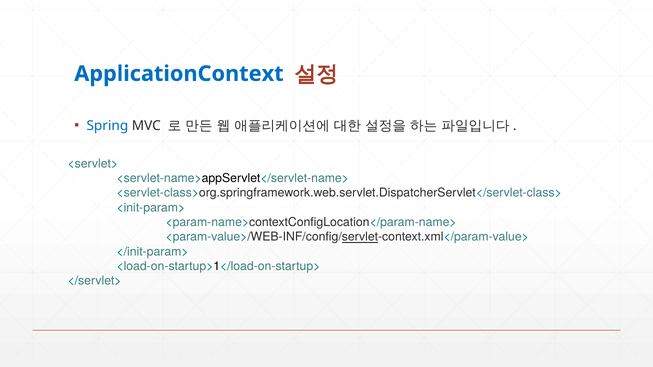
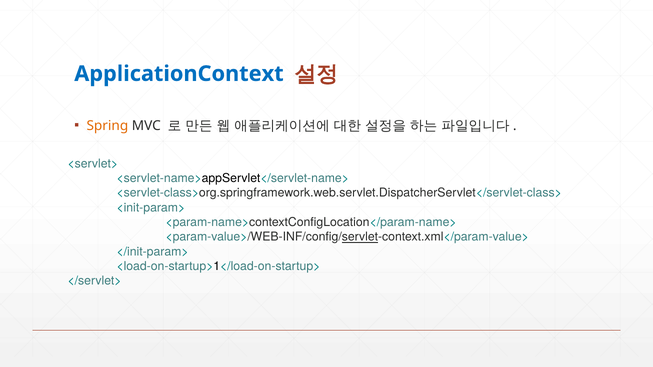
Spring colour: blue -> orange (107, 126)
